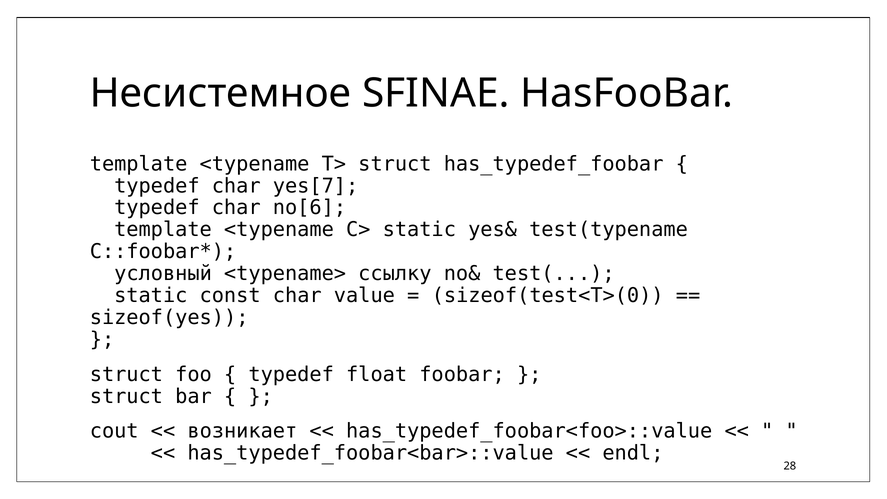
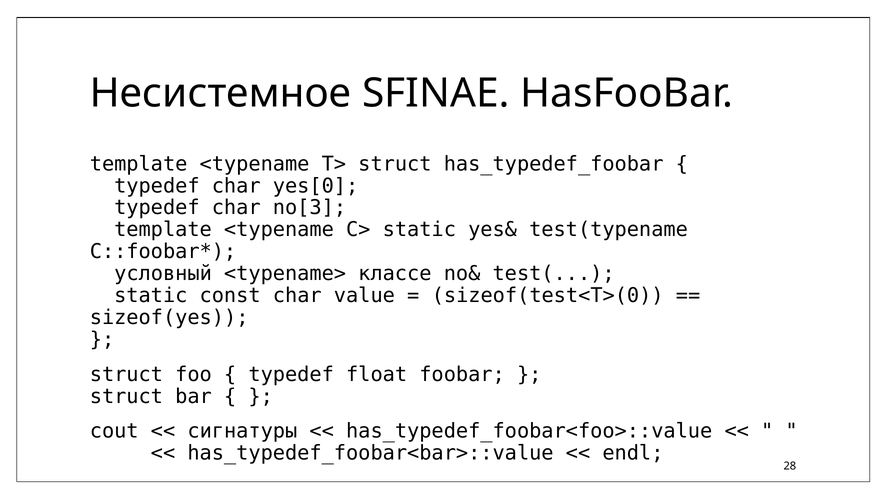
yes[7: yes[7 -> yes[0 (316, 186)
no[6: no[6 -> no[3 (309, 208)
ссылку: ссылку -> классе (395, 274)
возникает: возникает -> сигнатуры (242, 431)
